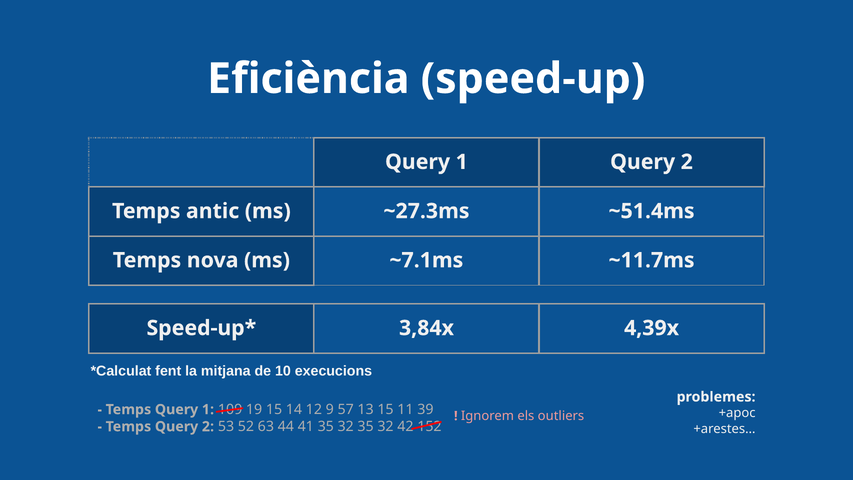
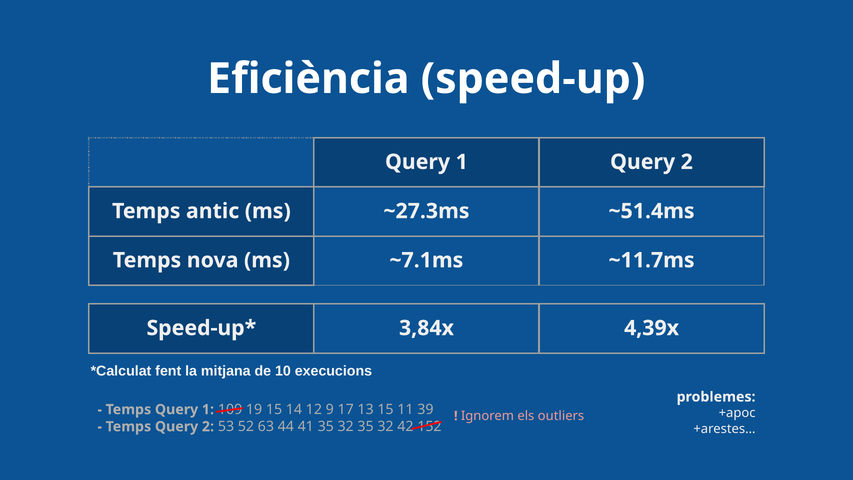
57: 57 -> 17 (346, 409)
